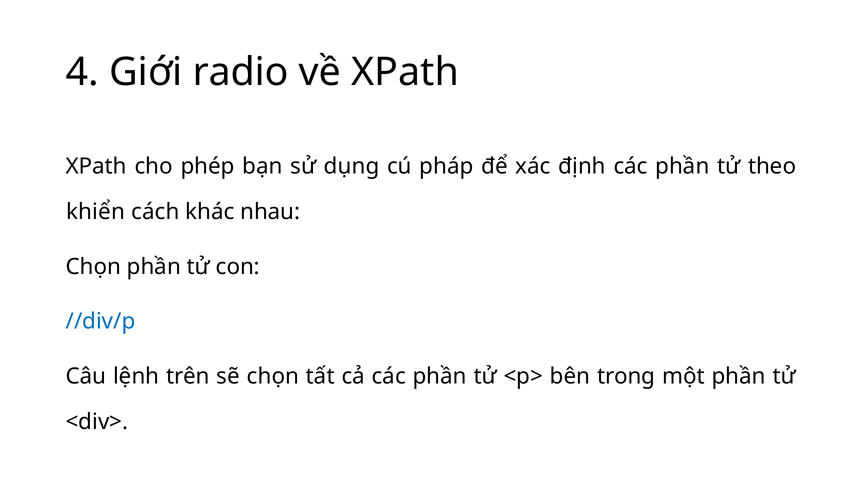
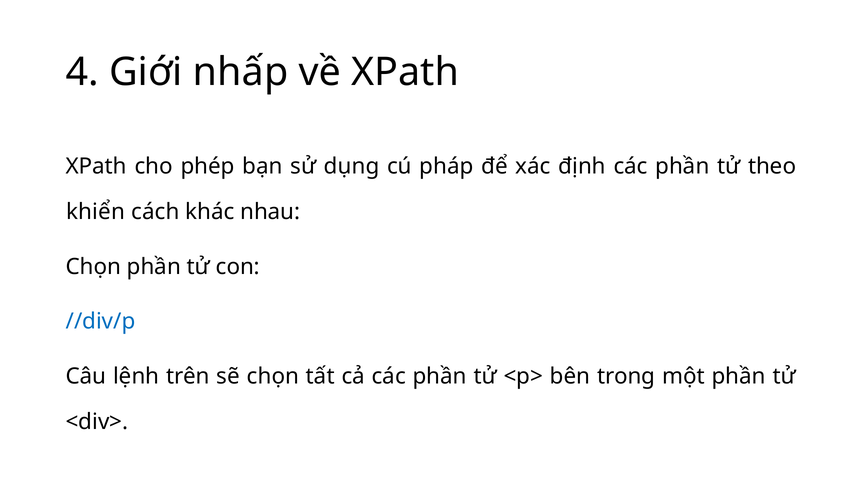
radio: radio -> nhấp (241, 72)
